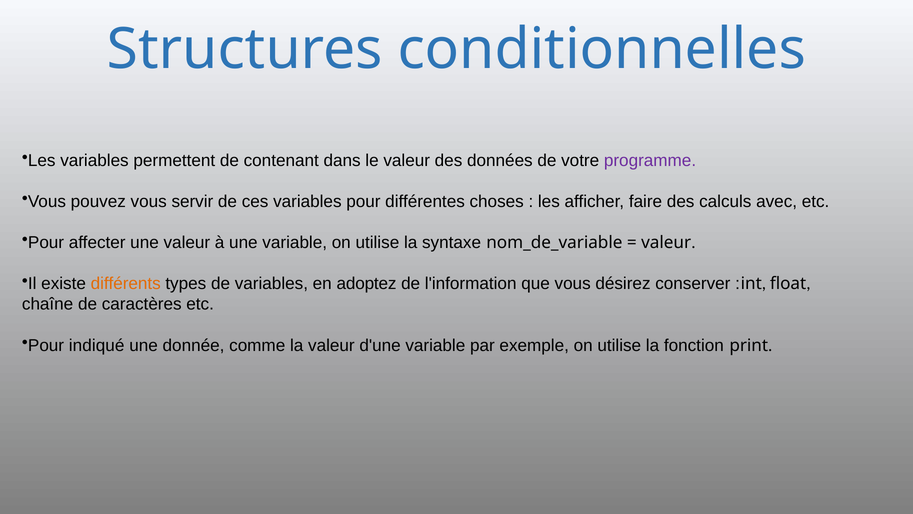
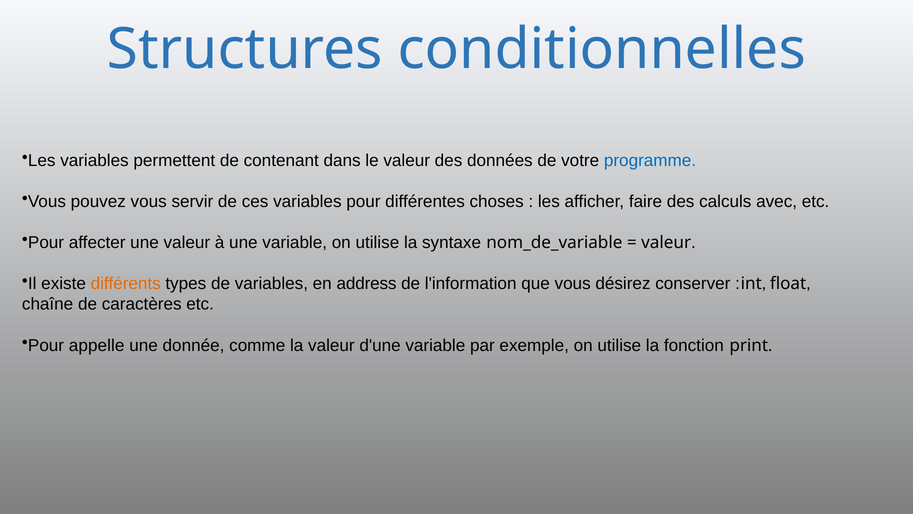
programme colour: purple -> blue (650, 160)
adoptez: adoptez -> address (367, 283)
indiqué: indiqué -> appelle (97, 345)
